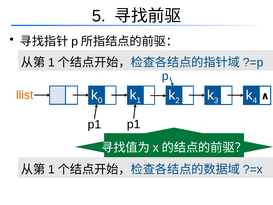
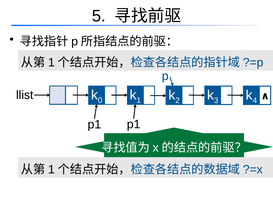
llist colour: orange -> black (25, 95)
